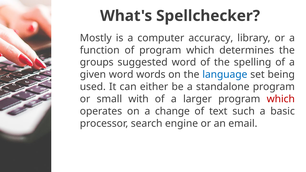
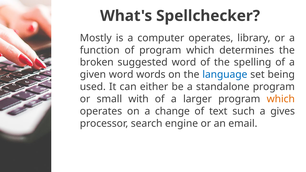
computer accuracy: accuracy -> operates (211, 38)
groups: groups -> broken (97, 62)
which colour: red -> orange (281, 99)
basic: basic -> gives (283, 111)
